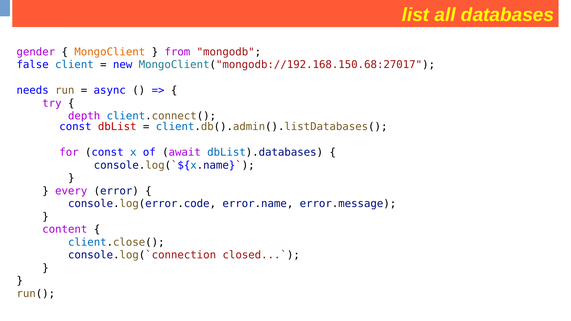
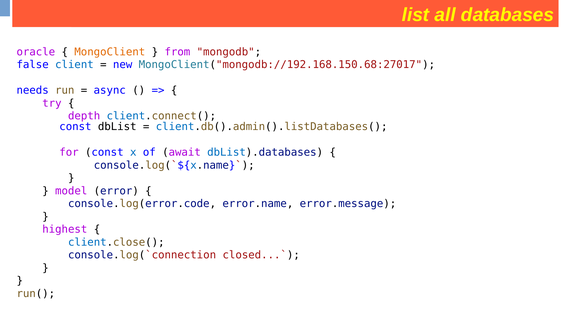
gender: gender -> oracle (36, 52)
dbList colour: red -> black (117, 127)
every: every -> model (71, 191)
content: content -> highest (65, 230)
